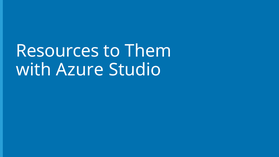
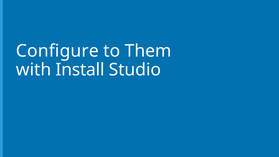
Resources: Resources -> Configure (57, 51)
Azure: Azure -> Install (80, 70)
